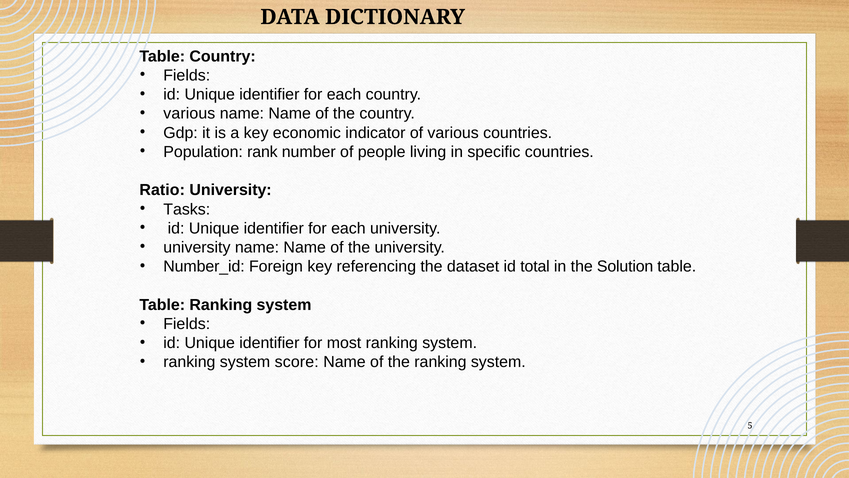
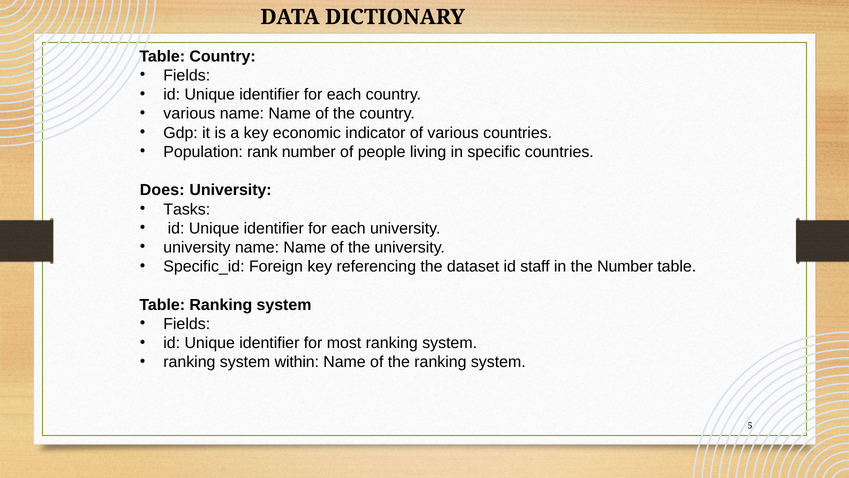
Ratio: Ratio -> Does (162, 190)
Number_id: Number_id -> Specific_id (204, 266)
total: total -> staff (535, 266)
the Solution: Solution -> Number (625, 266)
score: score -> within (297, 362)
